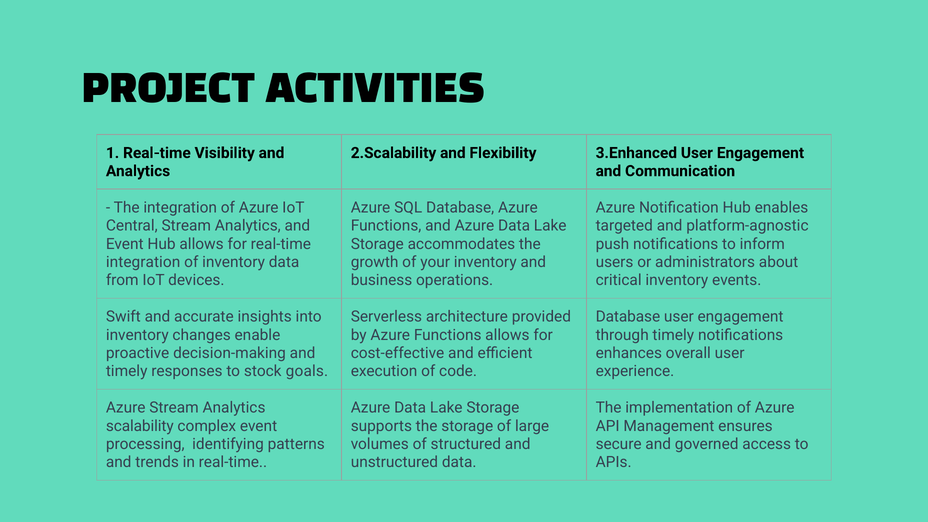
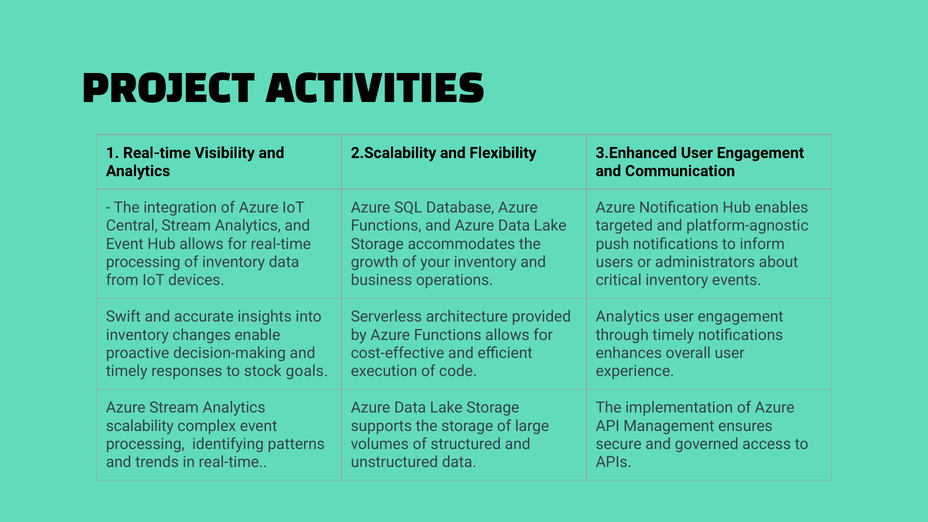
integration: integration -> processing (143, 262)
Database: Database -> Analytics (628, 317)
